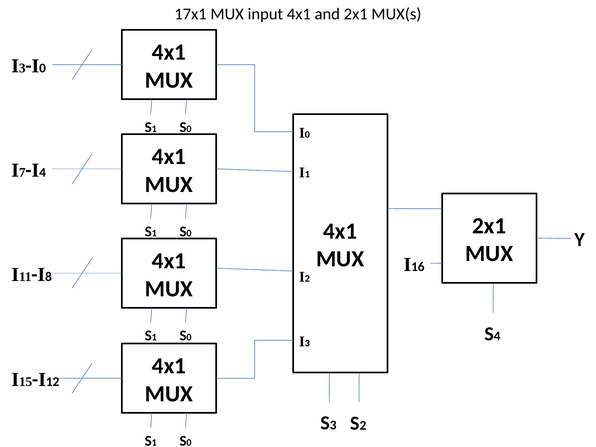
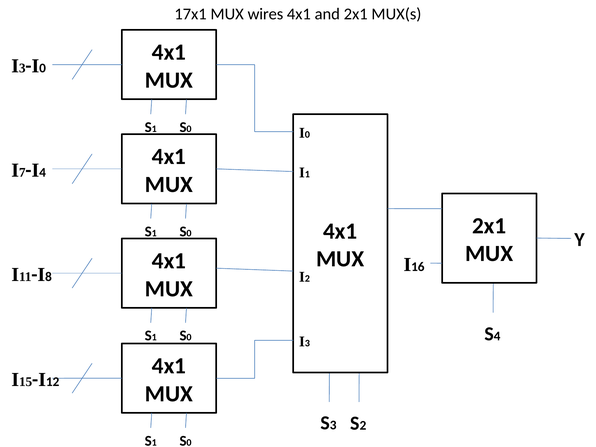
input: input -> wires (265, 14)
